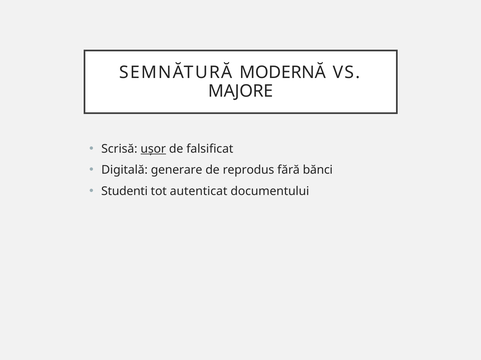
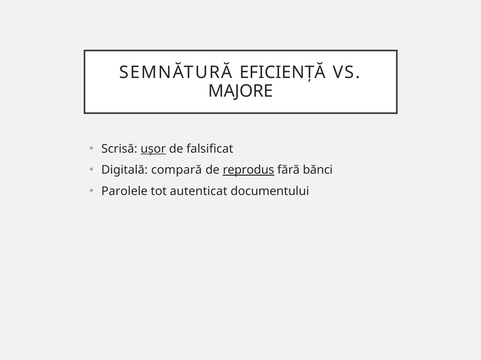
MODERNĂ: MODERNĂ -> EFICIENȚĂ (283, 73)
generare: generare -> compară (177, 170)
reprodus underline: none -> present (249, 170)
Studenti: Studenti -> Parolele (124, 191)
